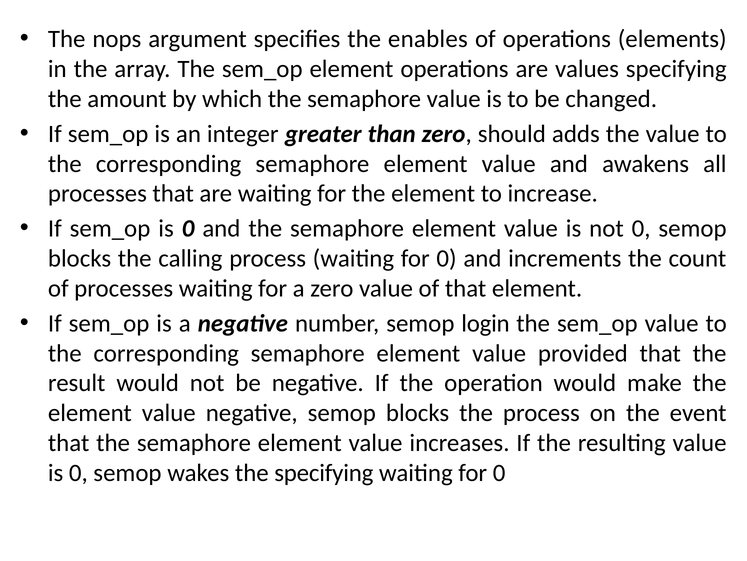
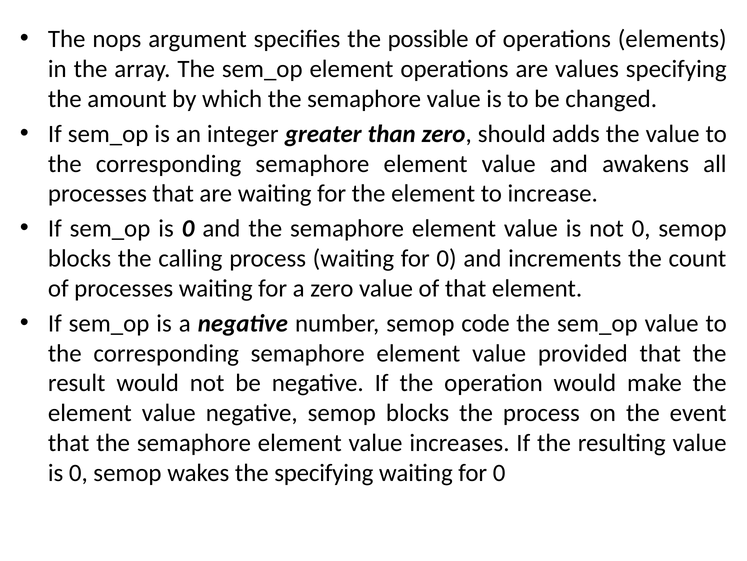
enables: enables -> possible (428, 39)
login: login -> code (486, 323)
